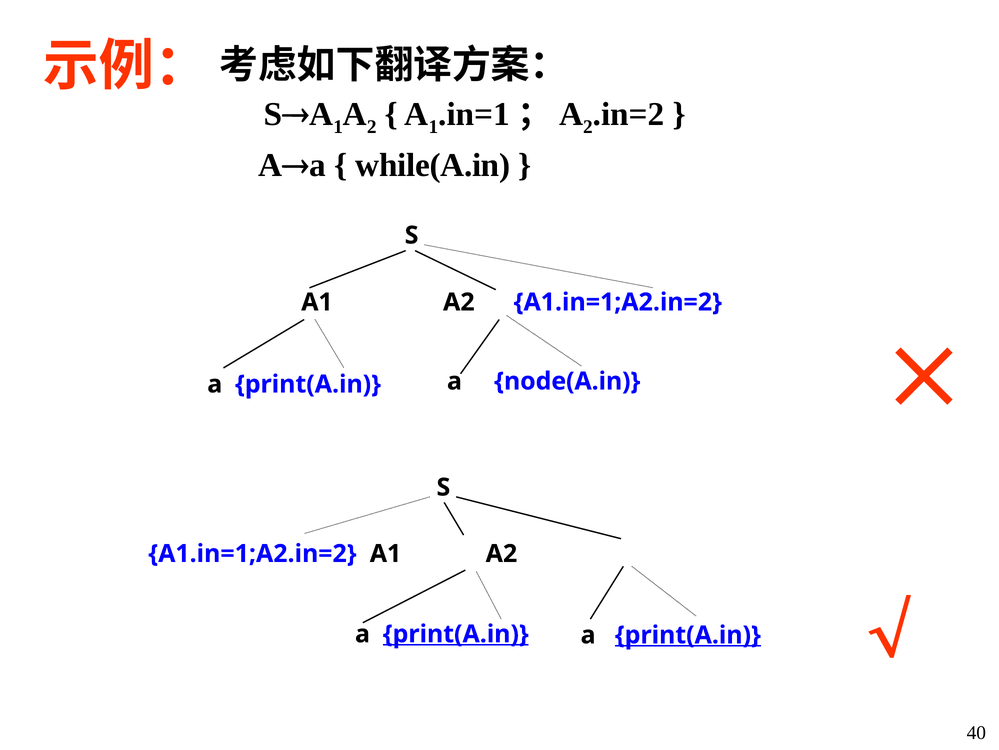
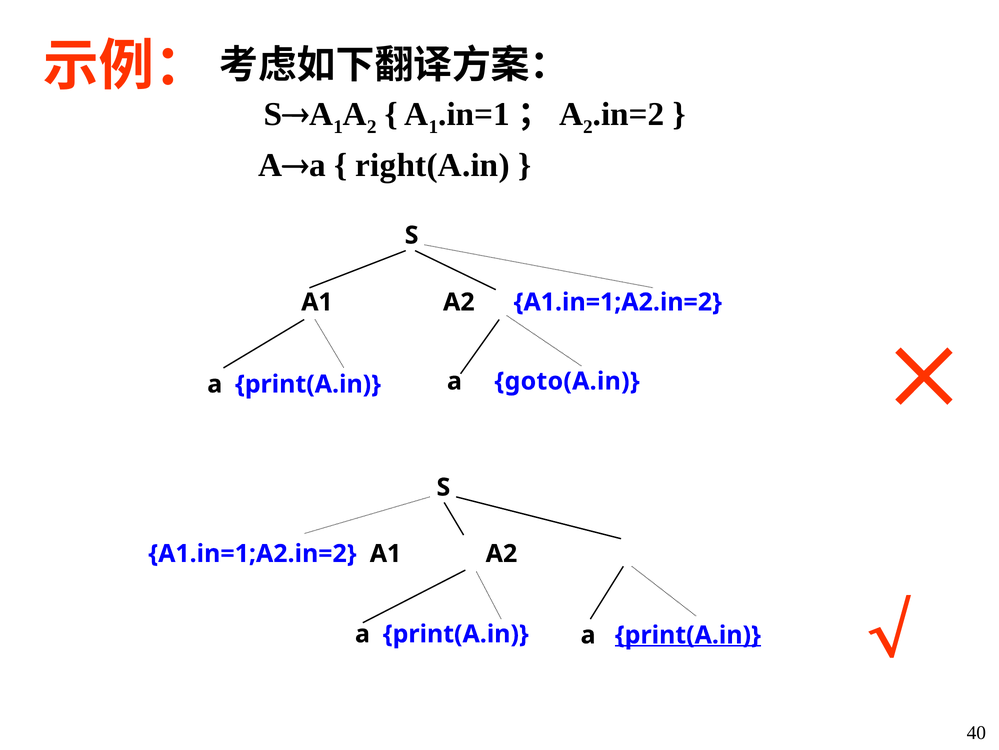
while(A.in: while(A.in -> right(A.in (433, 165)
node(A.in: node(A.in -> goto(A.in (567, 381)
print(A.in underline: present -> none (456, 633)
